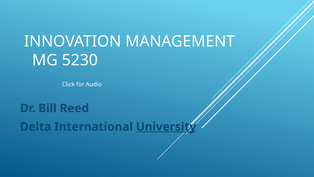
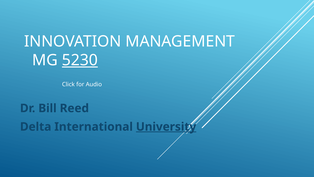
5230 underline: none -> present (80, 60)
